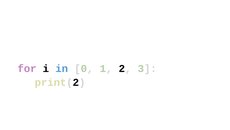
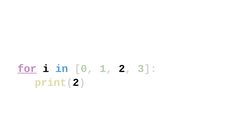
for underline: none -> present (27, 68)
